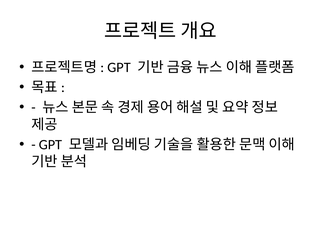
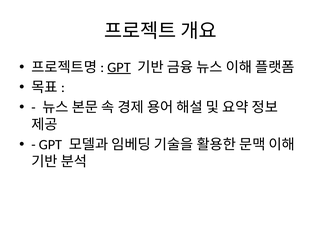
GPT underline: none -> present (119, 67)
